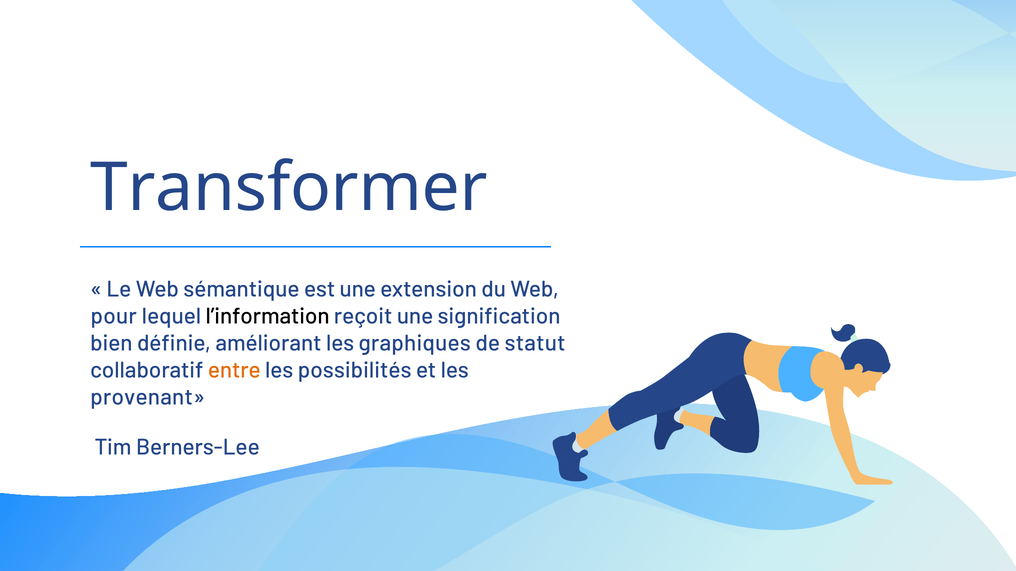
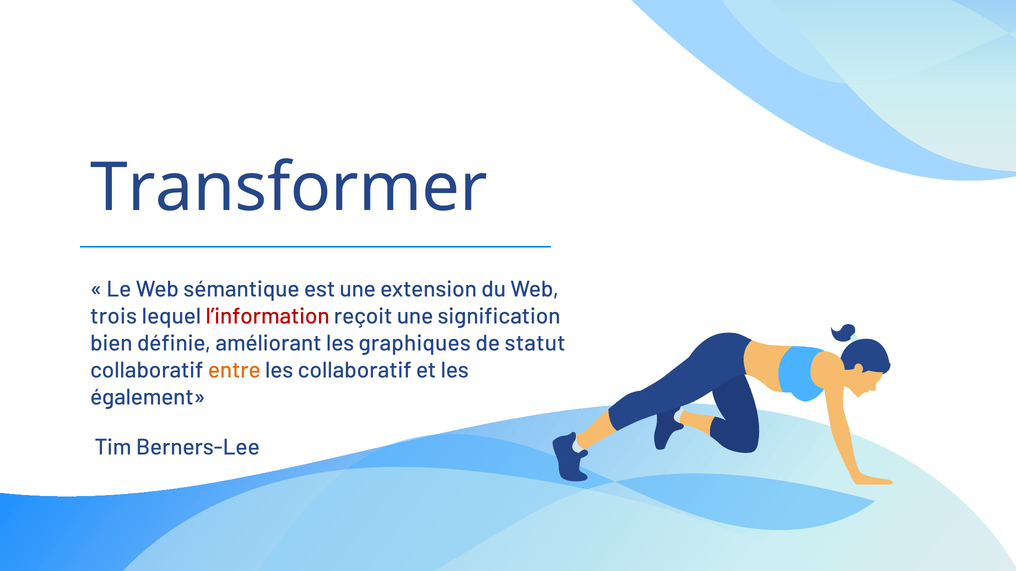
pour: pour -> trois (114, 317)
l’information colour: black -> red (268, 317)
les possibilités: possibilités -> collaboratif (355, 371)
provenant: provenant -> également (148, 398)
